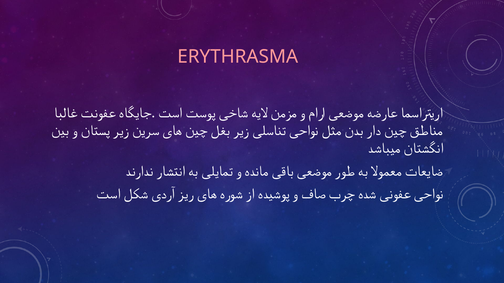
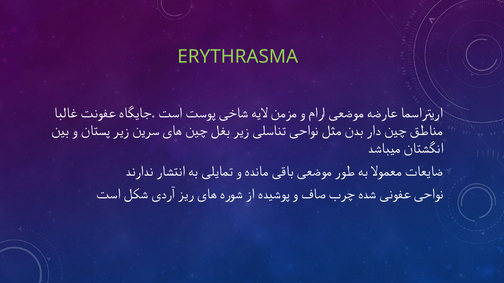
ERYTHRASMA colour: pink -> light green (238, 57)
